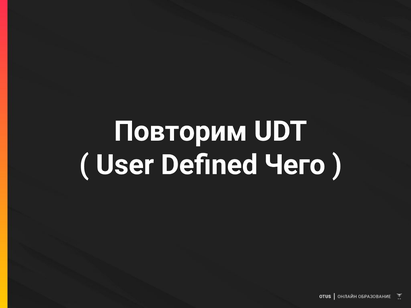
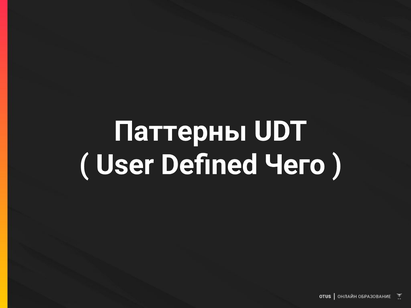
Повторим: Повторим -> Паттерны (181, 131)
